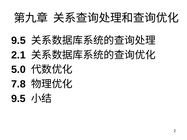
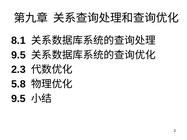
9.5: 9.5 -> 8.1 (18, 41)
2.1: 2.1 -> 9.5 (18, 55)
5.0: 5.0 -> 2.3 (18, 70)
7.8: 7.8 -> 5.8 (18, 84)
